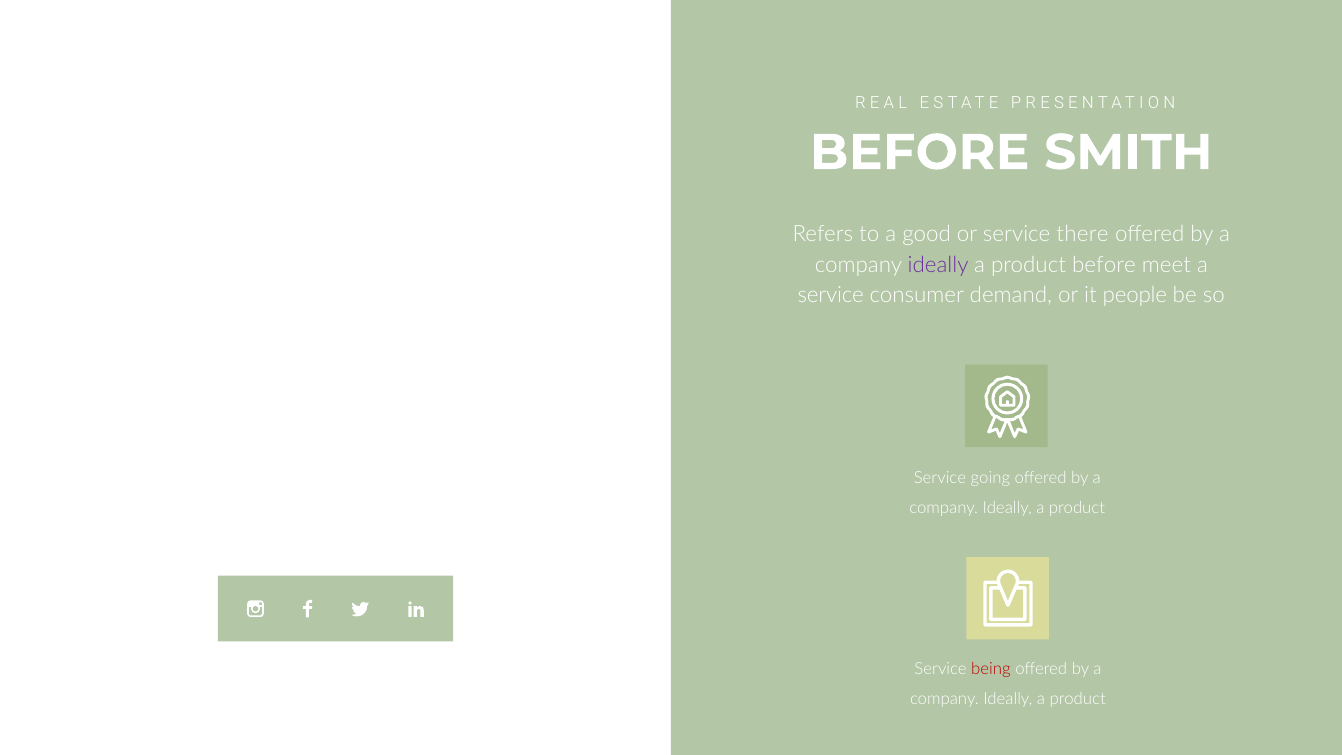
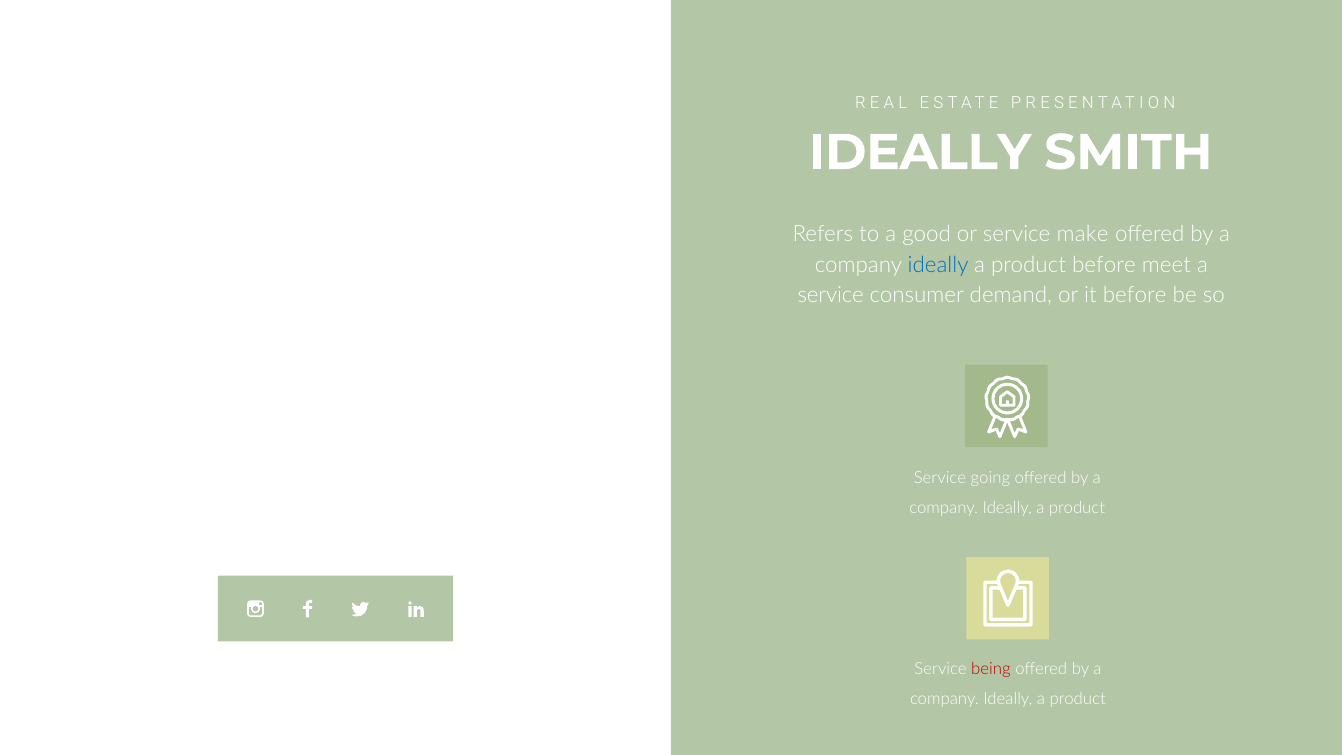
BEFORE: BEFORE -> IDEALLY (920, 152)
there: there -> make (1083, 235)
ideally colour: purple -> blue (938, 265)
it people: people -> before (1135, 295)
